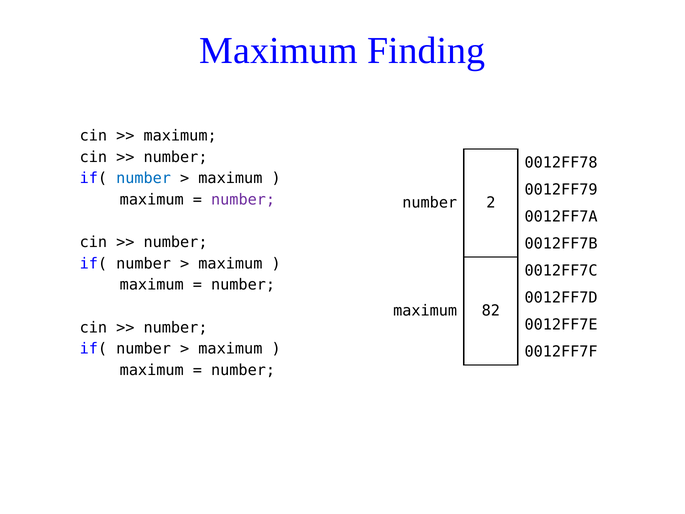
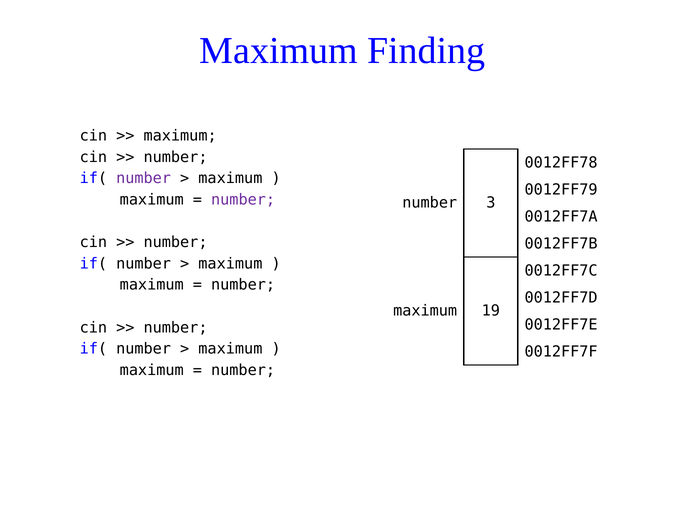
number colour: blue -> purple (144, 178)
2: 2 -> 3 (491, 202)
82: 82 -> 19 (491, 310)
